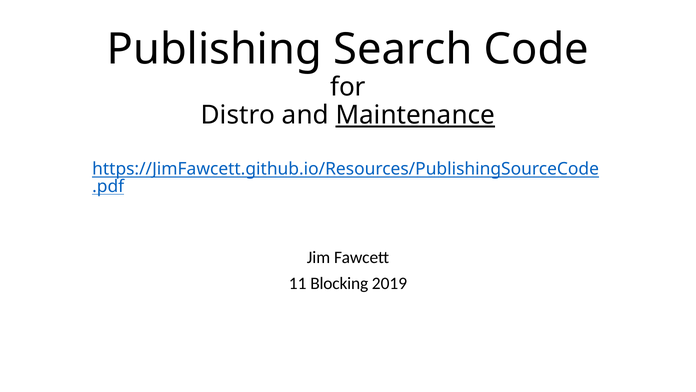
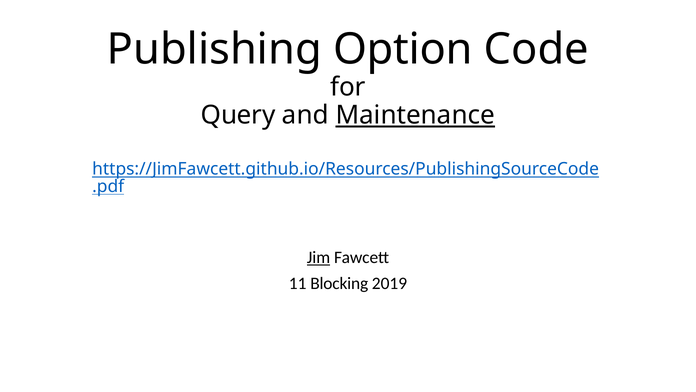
Search: Search -> Option (403, 49)
Distro: Distro -> Query (238, 115)
Jim underline: none -> present (319, 257)
